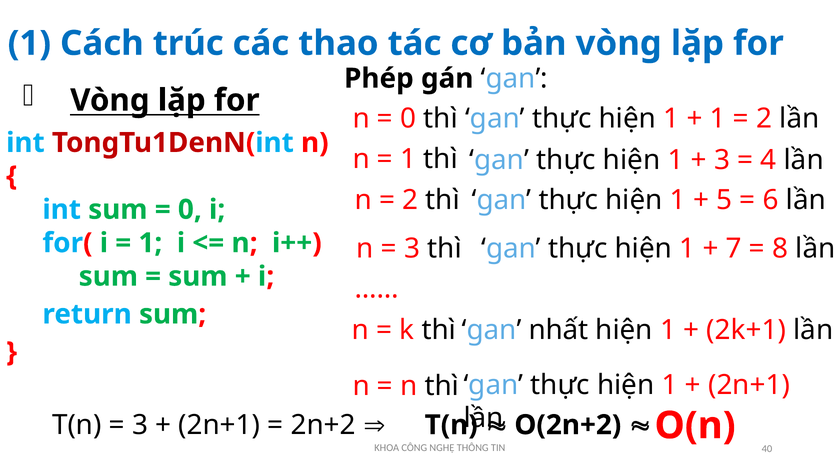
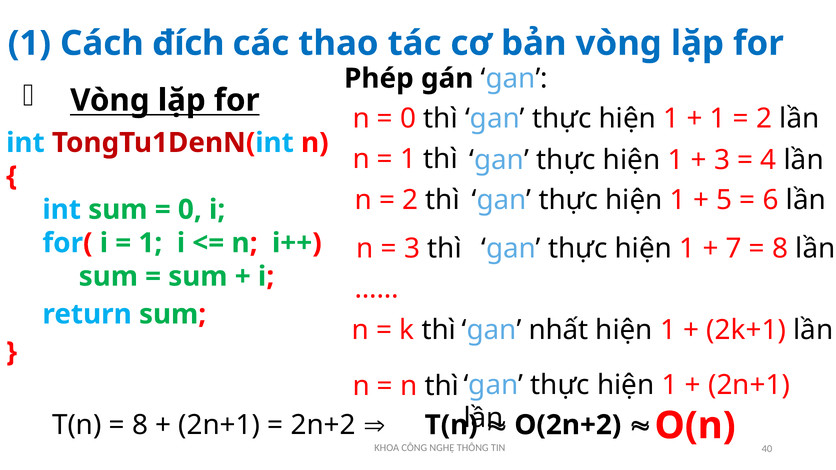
trúc: trúc -> đích (188, 43)
3: 3 -> 8 (140, 425)
